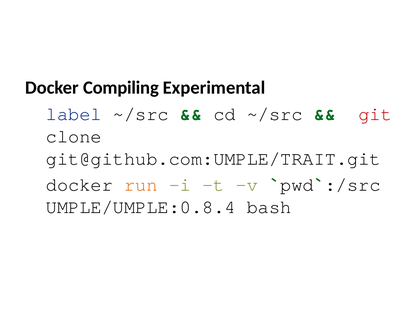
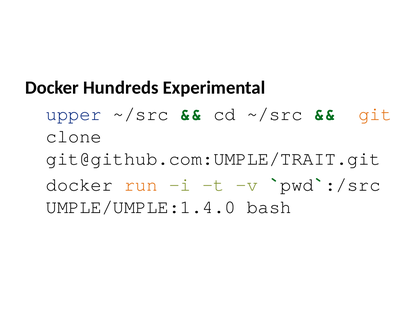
Compiling: Compiling -> Hundreds (121, 88)
label: label -> upper (74, 114)
git colour: red -> orange (375, 114)
UMPLE/UMPLE:0.8.4: UMPLE/UMPLE:0.8.4 -> UMPLE/UMPLE:1.4.0 (141, 207)
